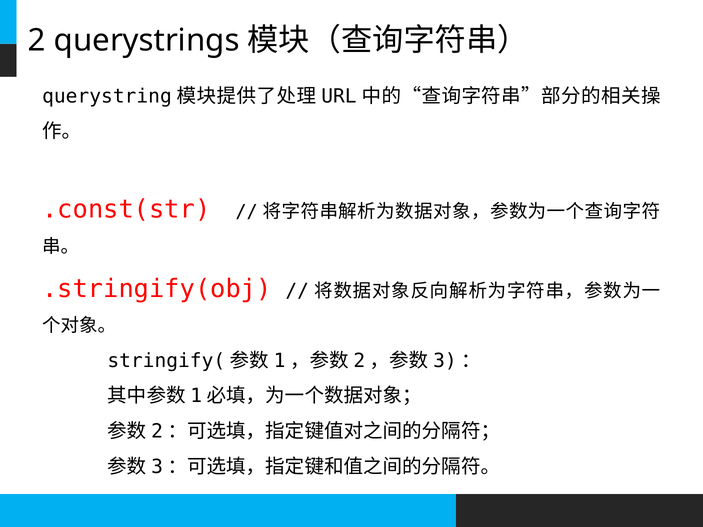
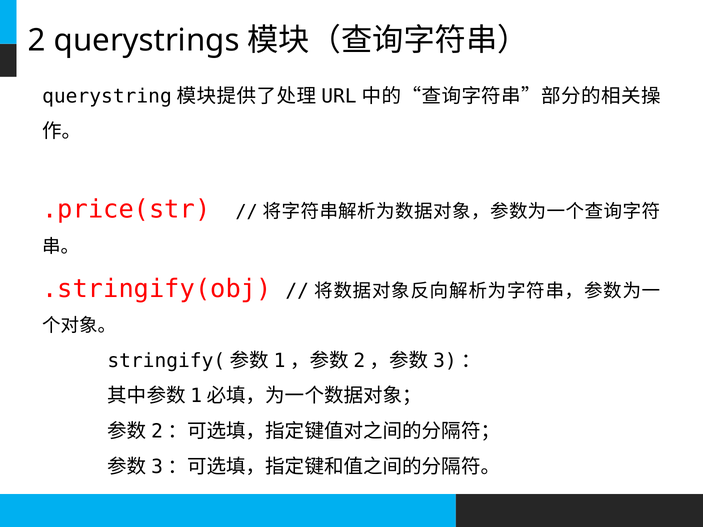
.const(str: .const(str -> .price(str (126, 210)
